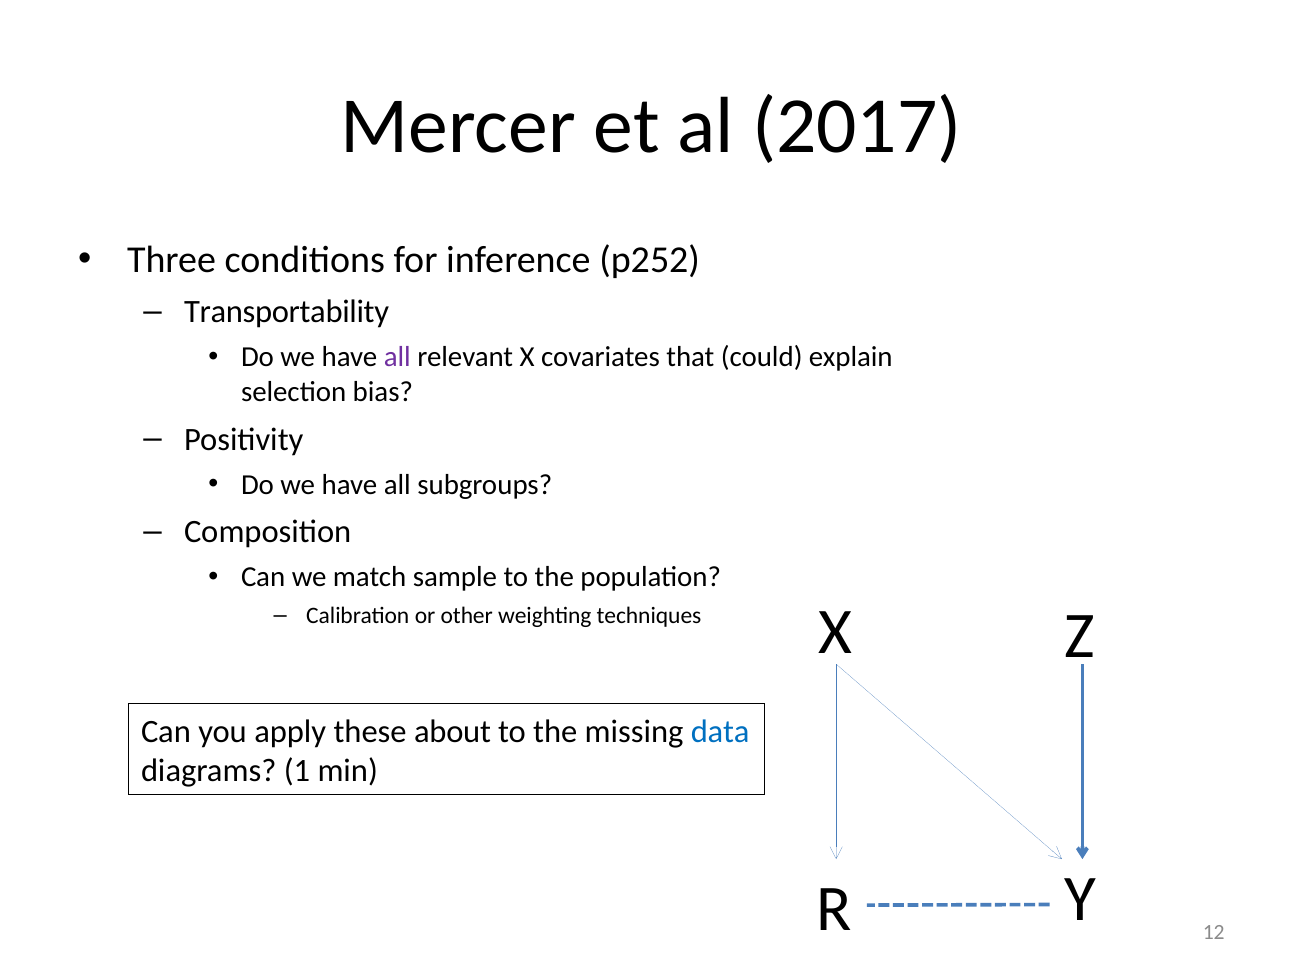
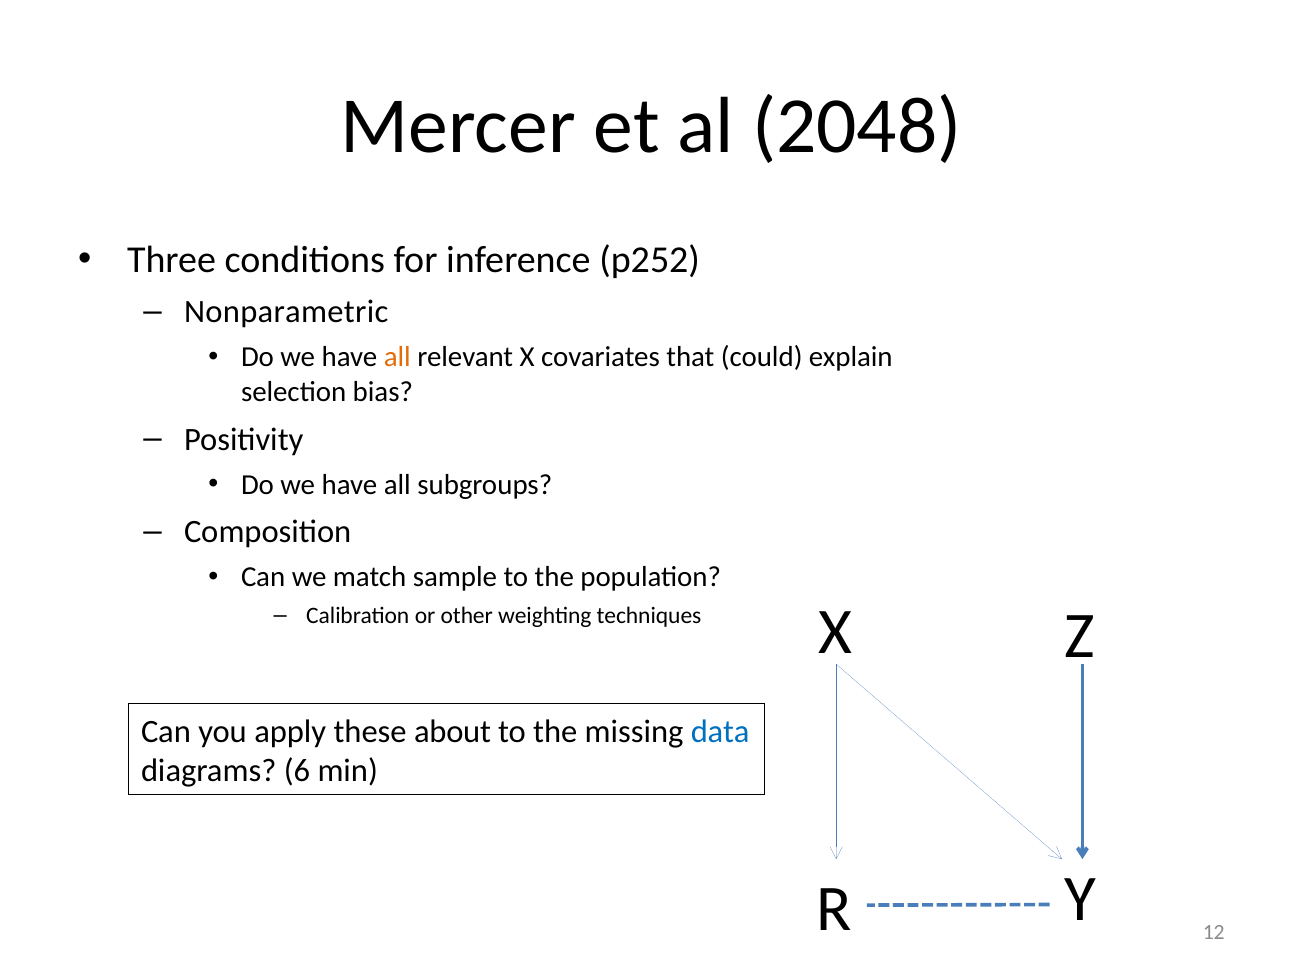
2017: 2017 -> 2048 (857, 126)
Transportability: Transportability -> Nonparametric (286, 312)
all colour: purple -> orange (397, 357)
1: 1 -> 6 (297, 771)
